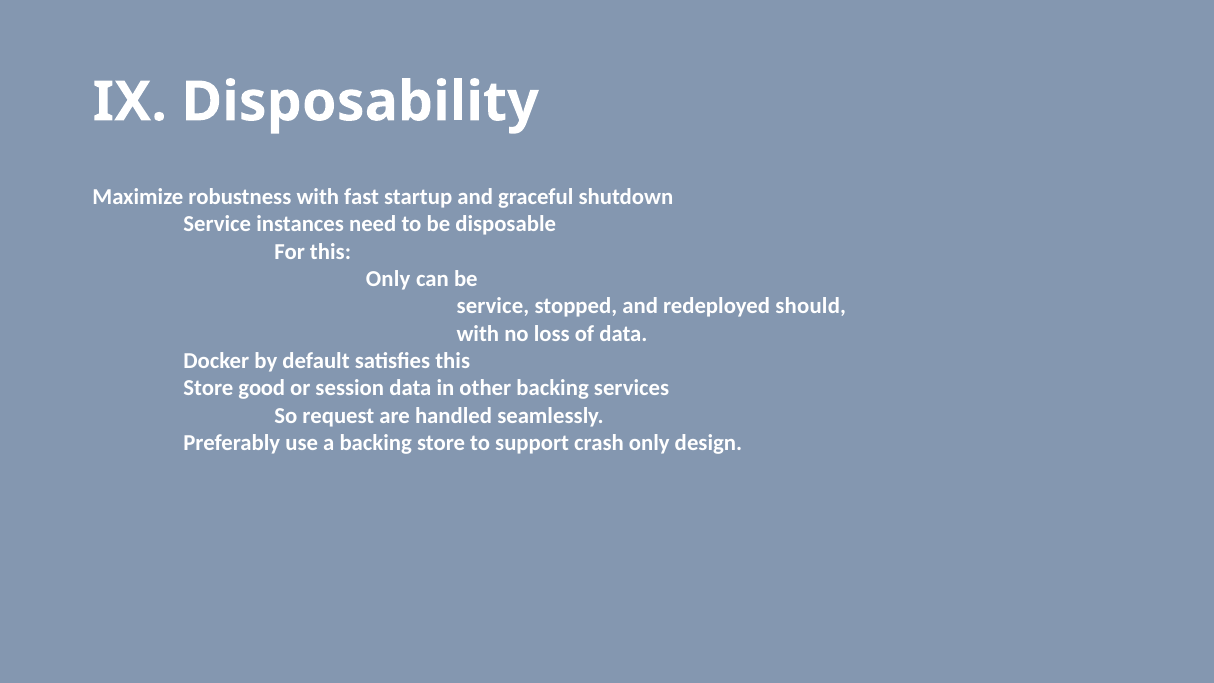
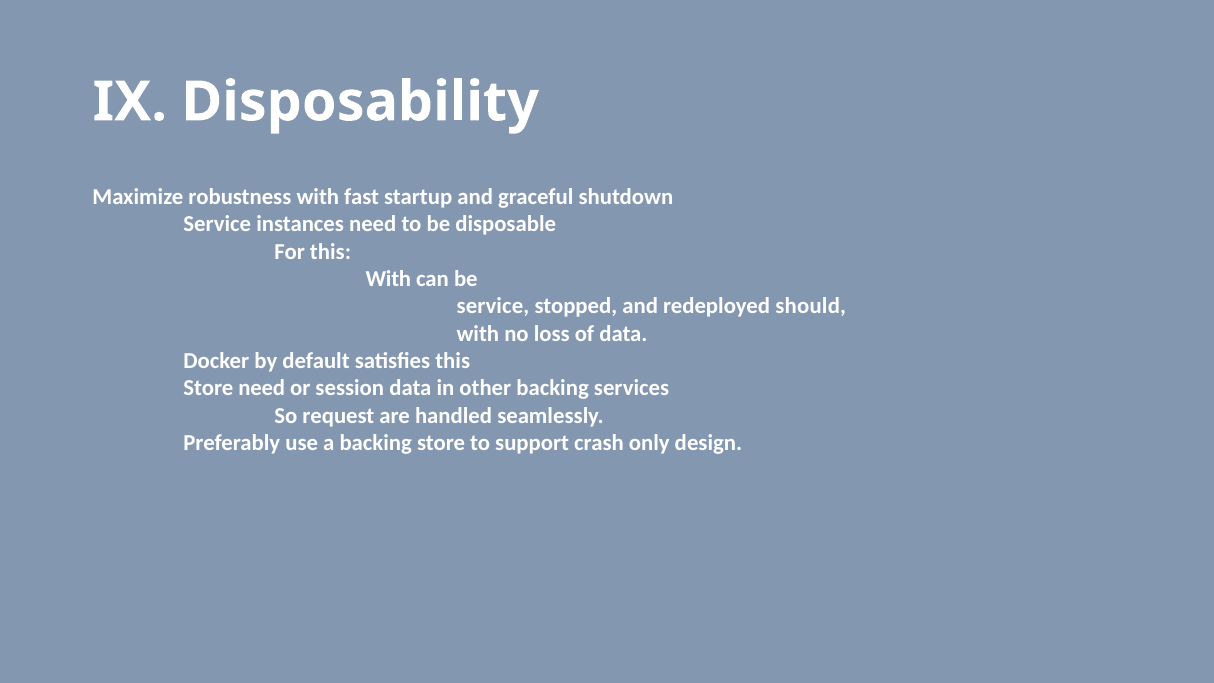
Only: Only -> With (388, 279)
Store good: good -> need (262, 388)
